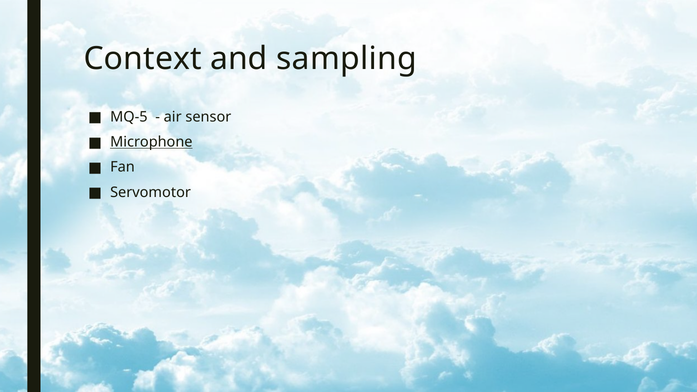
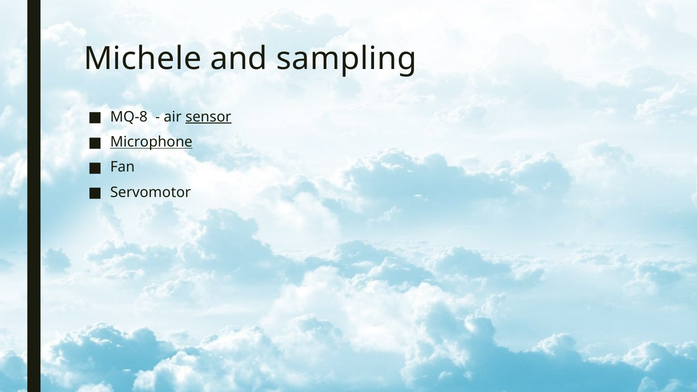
Context: Context -> Michele (143, 59)
MQ-5: MQ-5 -> MQ-8 (129, 117)
sensor underline: none -> present (208, 117)
